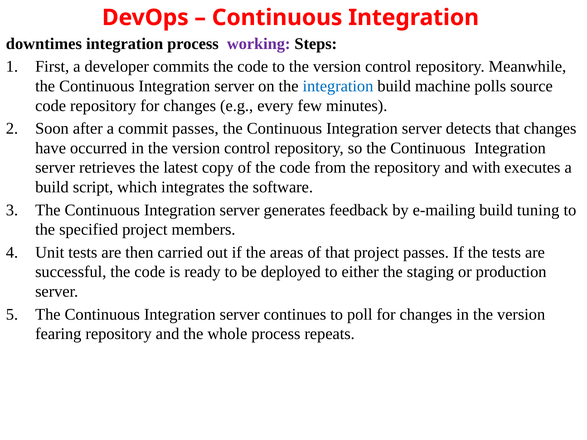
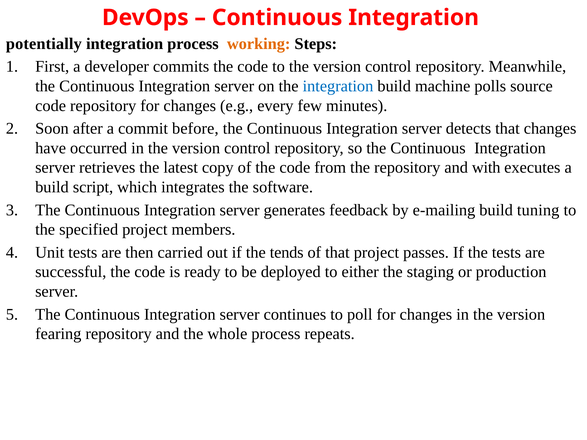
downtimes: downtimes -> potentially (44, 44)
working colour: purple -> orange (259, 44)
commit passes: passes -> before (195, 129)
areas: areas -> tends (287, 253)
